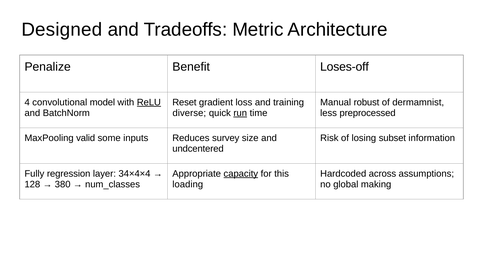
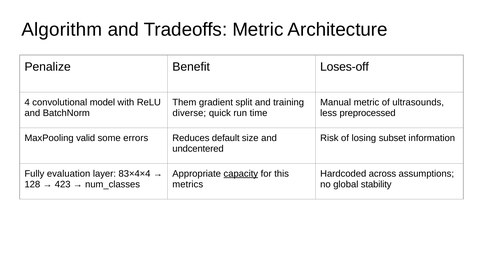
Designed: Designed -> Algorithm (62, 30)
ReLU underline: present -> none (149, 102)
Reset: Reset -> Them (184, 102)
loss: loss -> split (244, 102)
Manual robust: robust -> metric (366, 102)
dermamnist: dermamnist -> ultrasounds (418, 102)
run underline: present -> none (240, 113)
inputs: inputs -> errors (136, 138)
survey: survey -> default (226, 138)
regression: regression -> evaluation (69, 174)
34×4×4: 34×4×4 -> 83×4×4 (135, 174)
380: 380 -> 423 (63, 184)
loading: loading -> metrics (188, 184)
making: making -> stability (376, 184)
